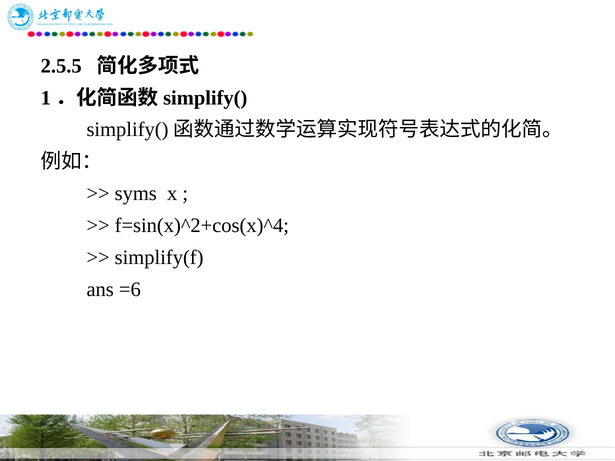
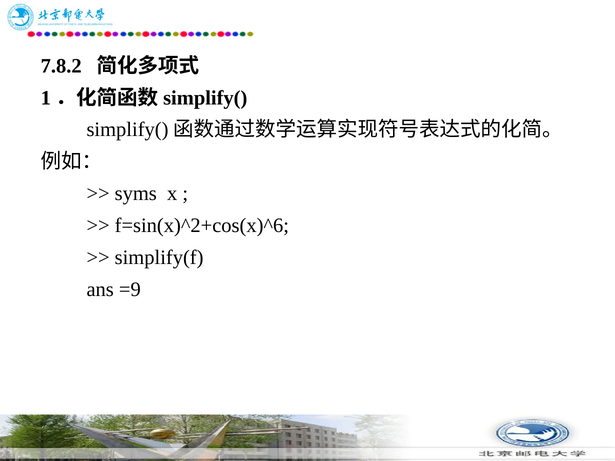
2.5.5: 2.5.5 -> 7.8.2 (61, 66)
f=sin(x)^2+cos(x)^4: f=sin(x)^2+cos(x)^4 -> f=sin(x)^2+cos(x)^6 (202, 226)
=6: =6 -> =9 (130, 290)
